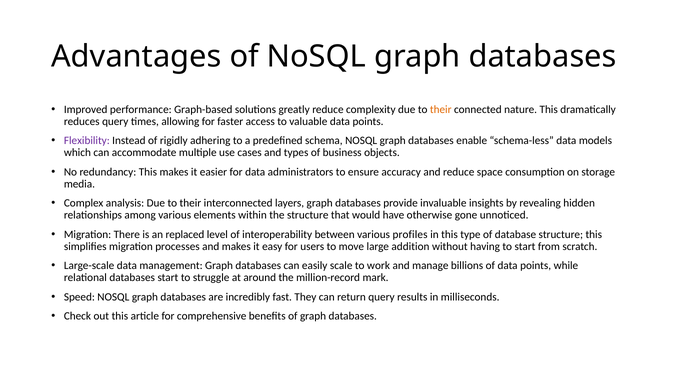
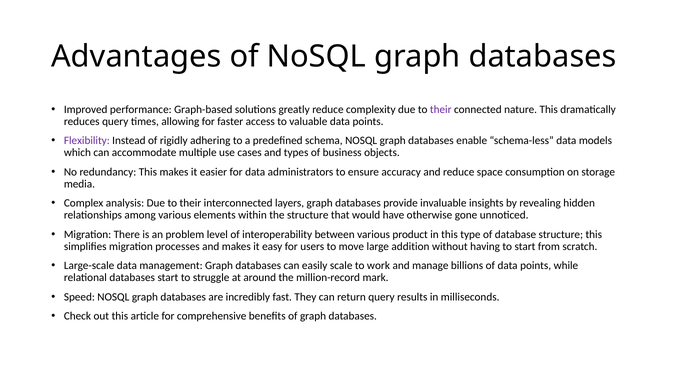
their colour: orange -> purple (441, 109)
replaced: replaced -> problem (185, 234)
profiles: profiles -> product (410, 234)
